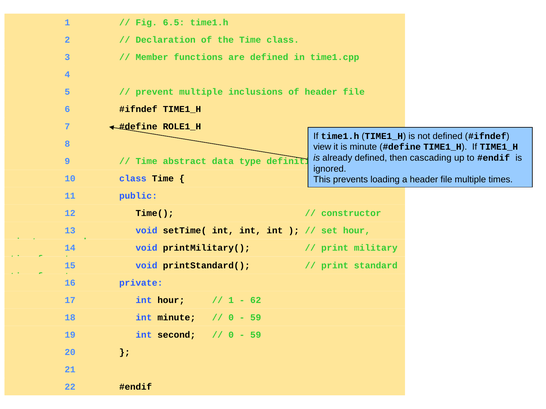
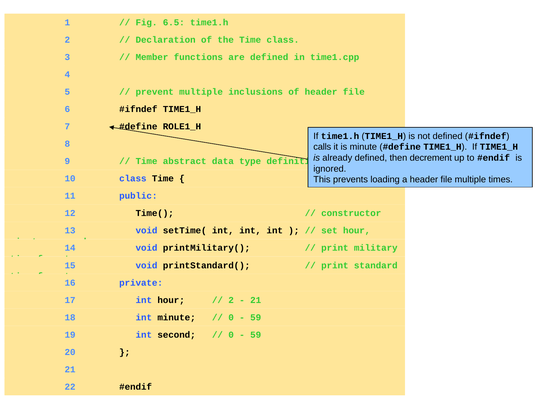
view: view -> calls (322, 147)
cascading: cascading -> decrement (431, 158)
1: 1 -> 2 (231, 300)
62: 62 -> 21 (256, 300)
